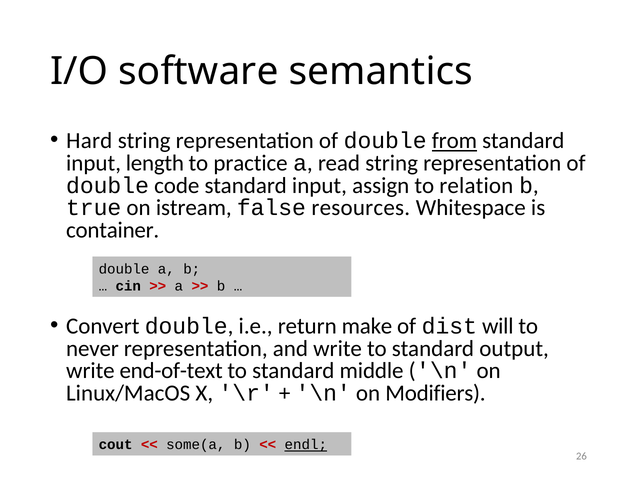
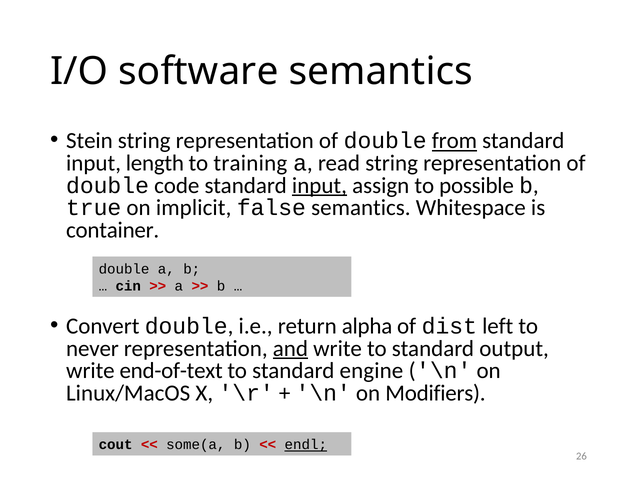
Hard: Hard -> Stein (89, 141)
practice: practice -> training (250, 163)
input underline: none -> present (319, 185)
relation: relation -> possible (477, 185)
istream: istream -> implicit (194, 208)
false resources: resources -> semantics (361, 208)
make: make -> alpha (367, 326)
will: will -> left (498, 326)
and underline: none -> present (290, 348)
middle: middle -> engine (371, 371)
